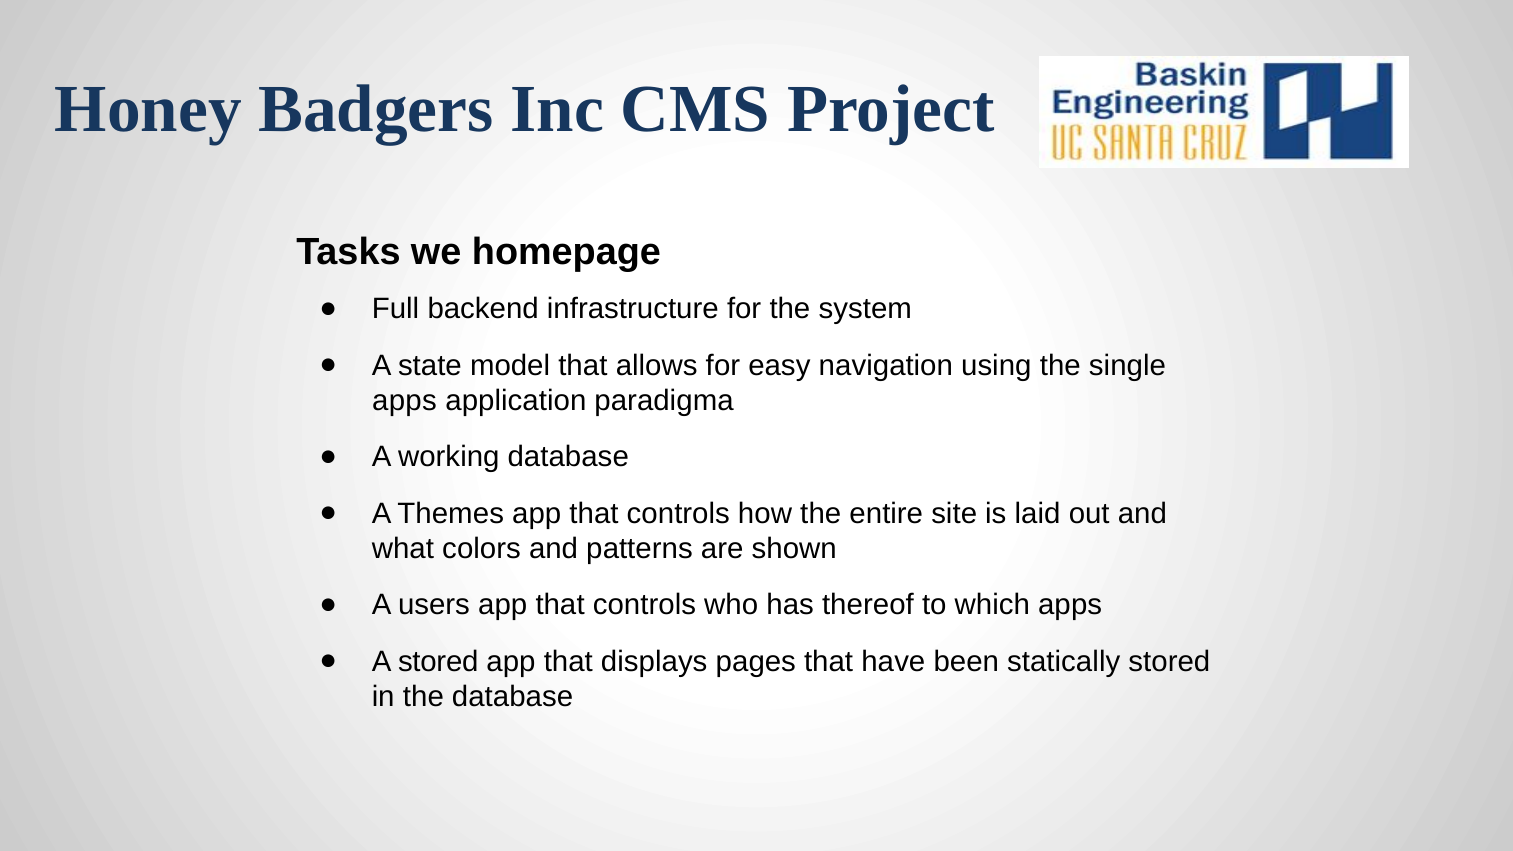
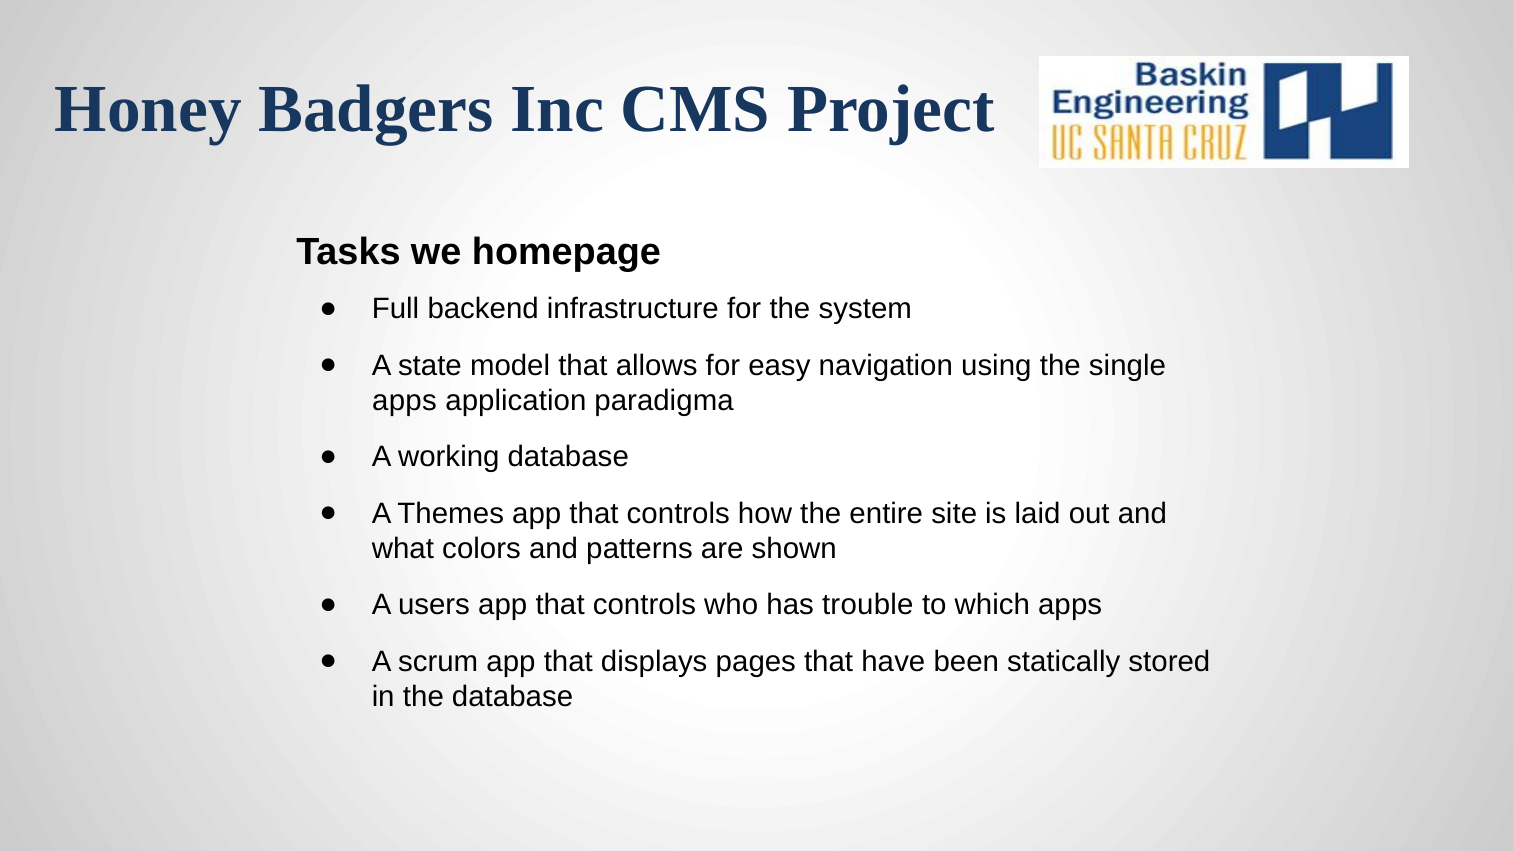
thereof: thereof -> trouble (868, 605)
A stored: stored -> scrum (438, 661)
